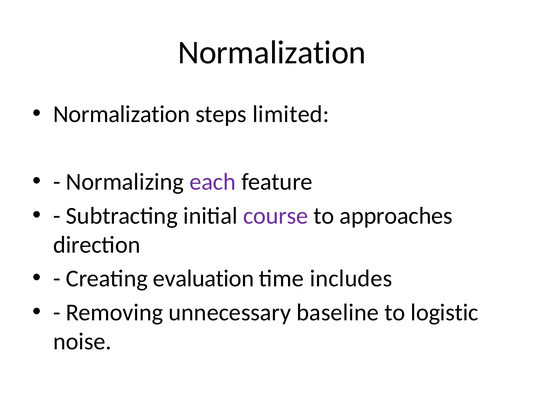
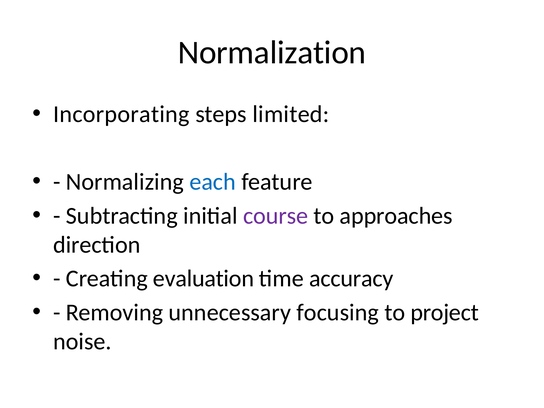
Normalization: Normalization -> Incorporating (121, 114)
each colour: purple -> blue (213, 182)
includes: includes -> accuracy (351, 279)
baseline: baseline -> focusing (338, 312)
logistic: logistic -> project (445, 312)
